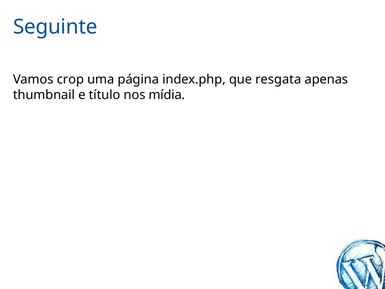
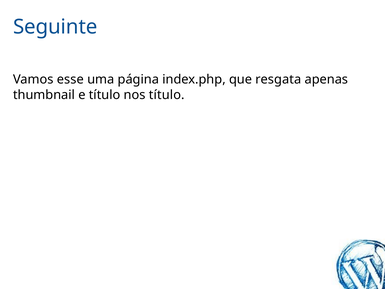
crop: crop -> esse (70, 79)
nos mídia: mídia -> título (167, 95)
